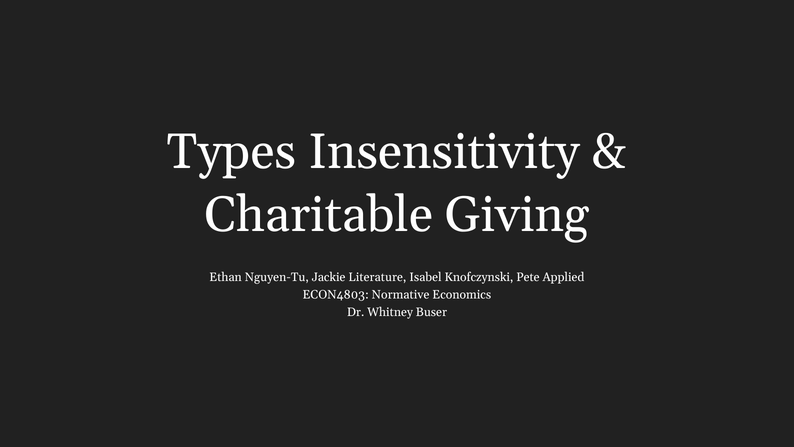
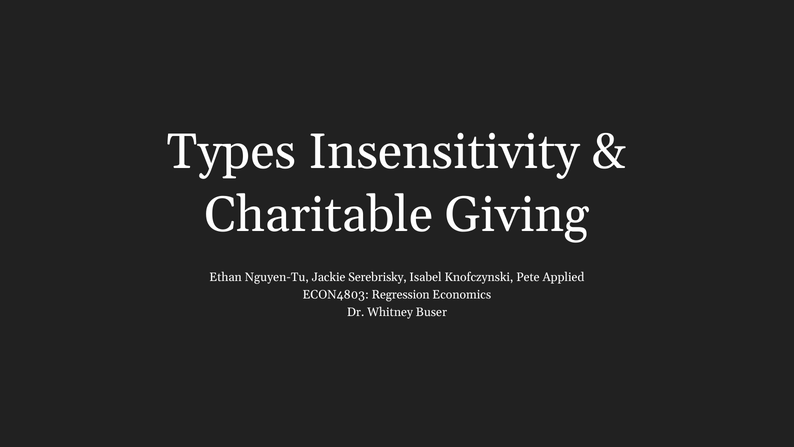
Literature: Literature -> Serebrisky (377, 277)
Normative: Normative -> Regression (401, 294)
